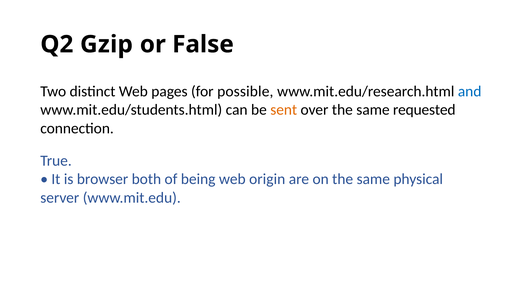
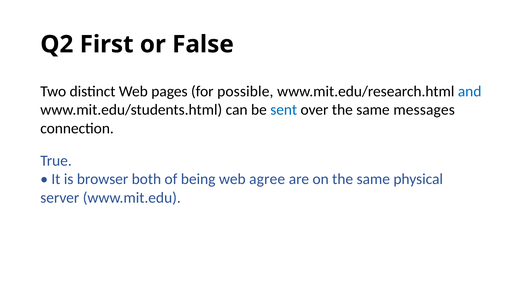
Gzip: Gzip -> First (107, 44)
sent colour: orange -> blue (284, 110)
requested: requested -> messages (424, 110)
origin: origin -> agree (267, 180)
